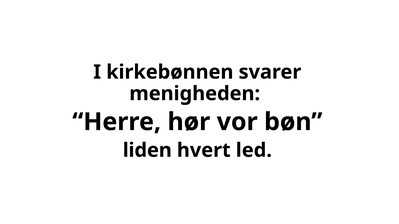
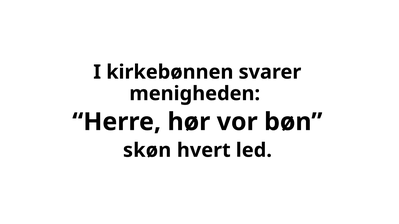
liden: liden -> skøn (147, 151)
